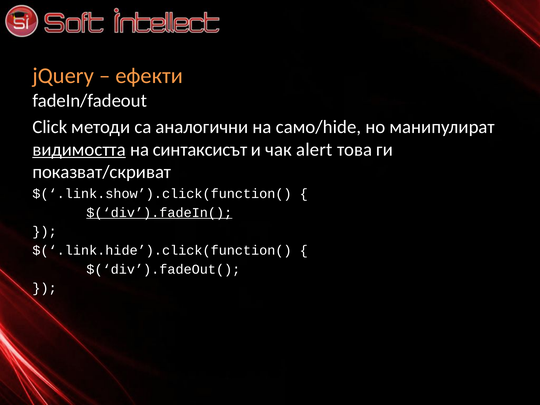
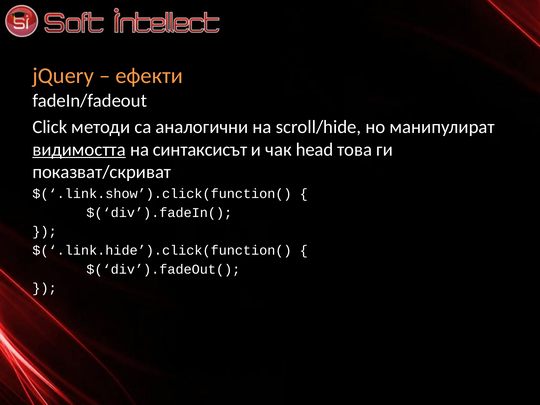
само/hide: само/hide -> scroll/hide (319, 127)
alert: alert -> head (315, 149)
$(‘div’).fadeIn( underline: present -> none (159, 213)
